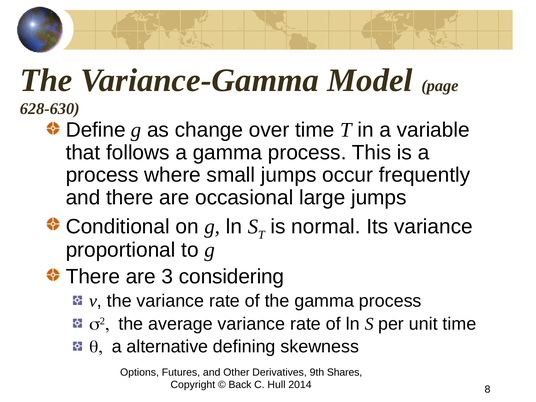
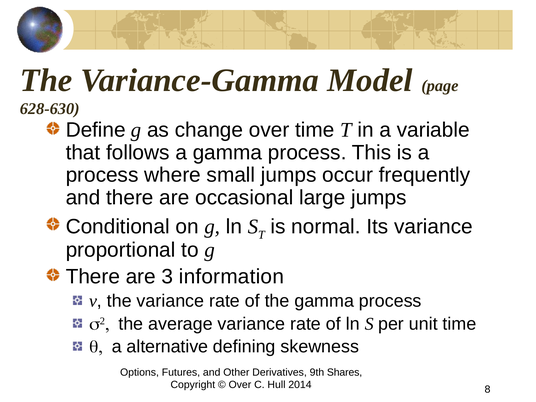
considering: considering -> information (231, 277)
Back: Back -> Over (240, 385)
